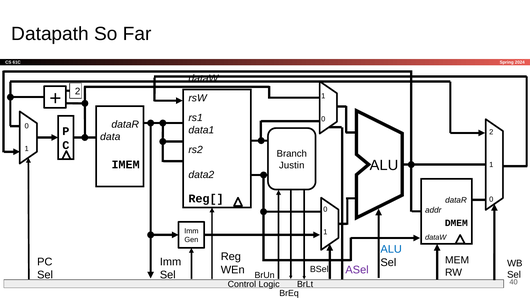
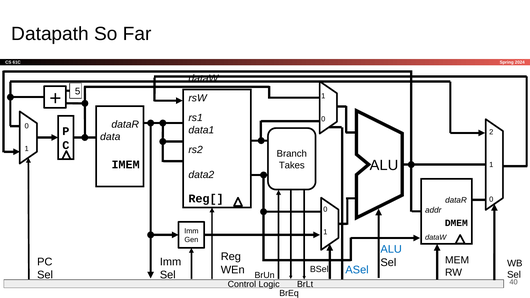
2: 2 -> 5 (78, 91)
Justin: Justin -> Takes (292, 165)
ASel colour: purple -> blue (357, 270)
